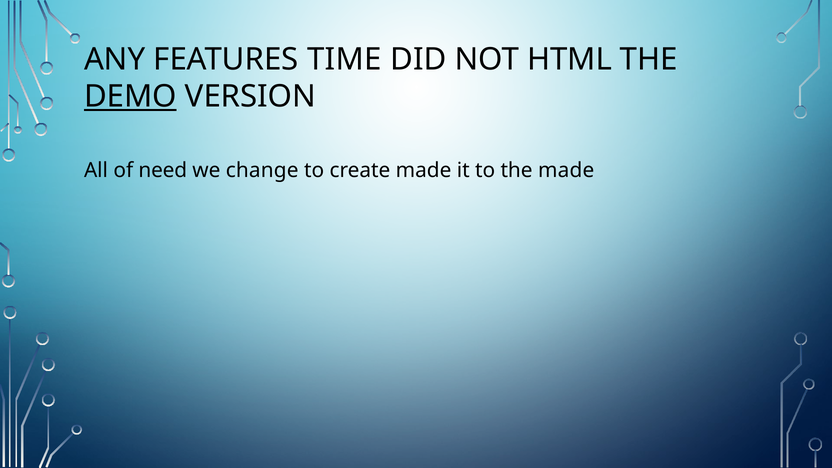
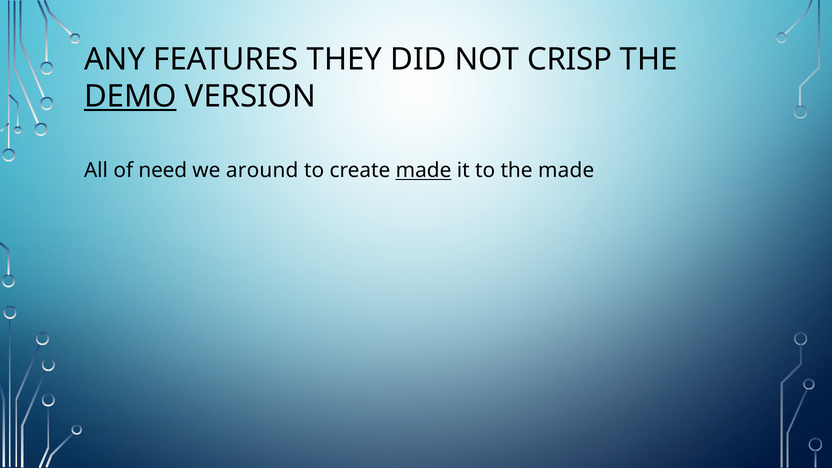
TIME: TIME -> THEY (344, 59)
HTML: HTML -> CRISP (570, 59)
change: change -> around (262, 171)
made underline: none -> present (424, 171)
